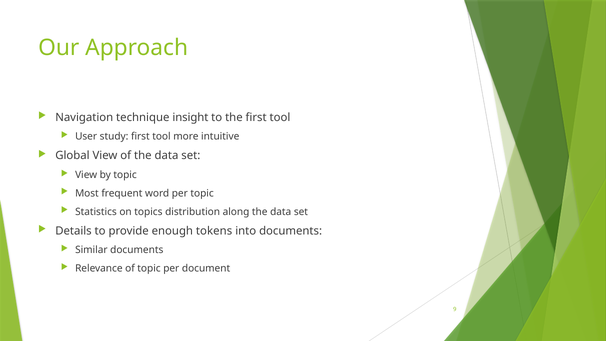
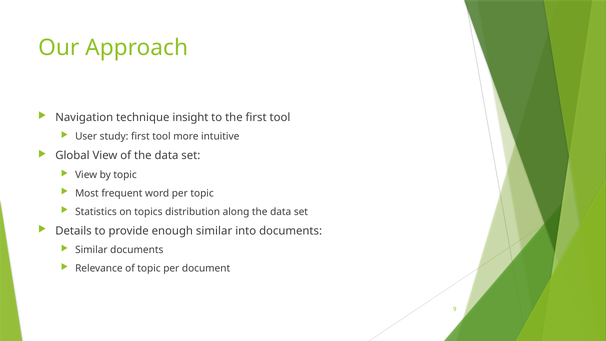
enough tokens: tokens -> similar (214, 231)
